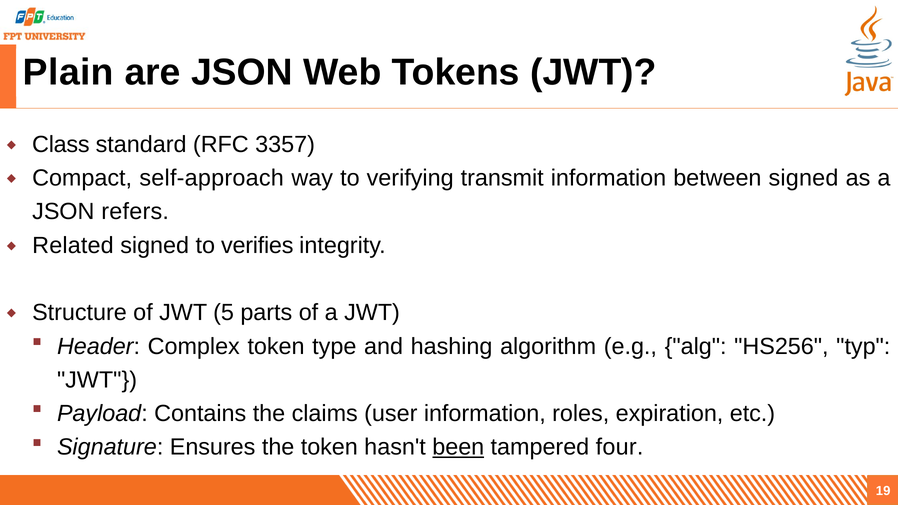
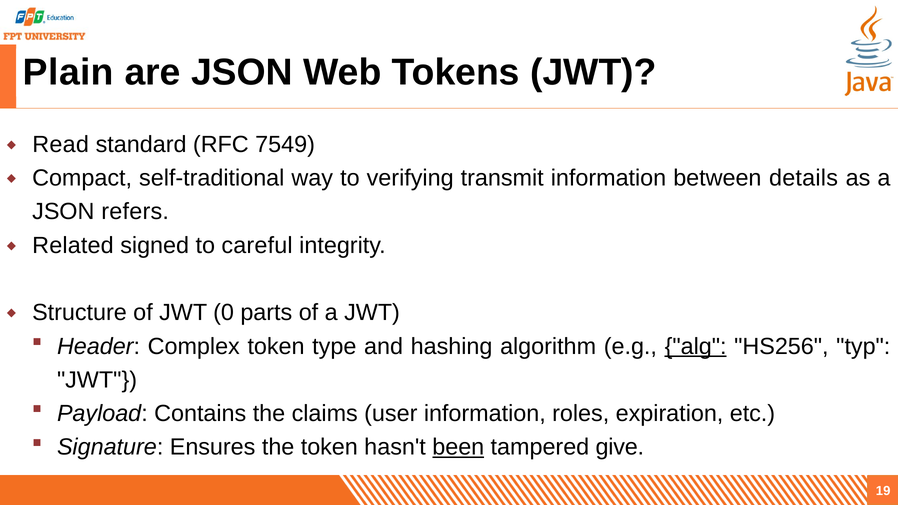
Class: Class -> Read (61, 145)
3357: 3357 -> 7549 (285, 145)
self-approach: self-approach -> self-traditional (212, 178)
between signed: signed -> details (803, 178)
verifies: verifies -> careful (257, 245)
5: 5 -> 0 (224, 313)
alg underline: none -> present (696, 346)
four: four -> give (620, 447)
